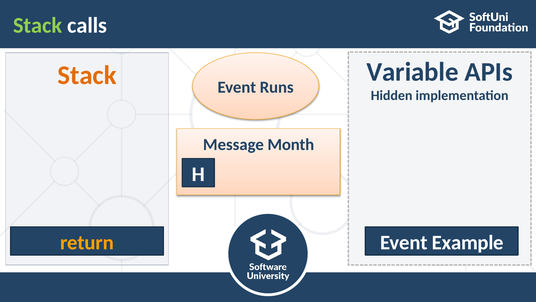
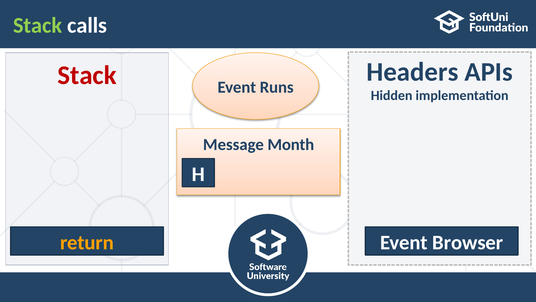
Variable: Variable -> Headers (412, 72)
Stack colour: orange -> red (87, 75)
Example: Example -> Browser (468, 242)
